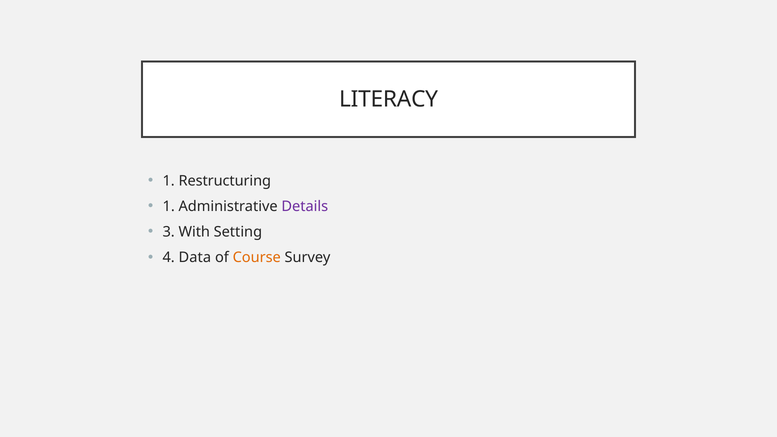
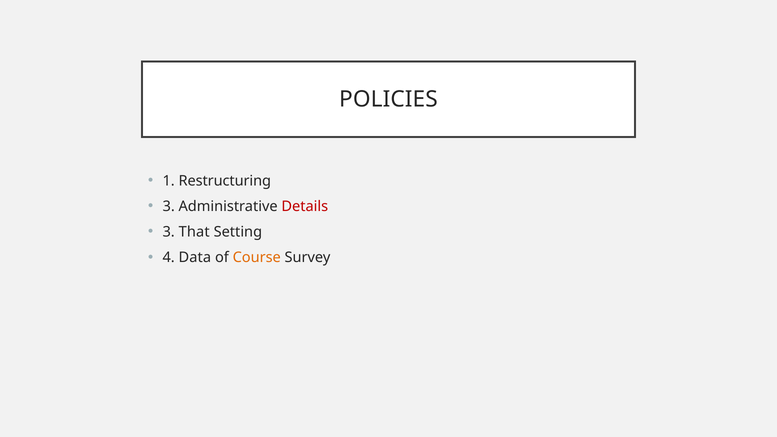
LITERACY: LITERACY -> POLICIES (388, 99)
1: 1 -> 3 (169, 206)
Details colour: purple -> red (305, 206)
With: With -> That (194, 232)
